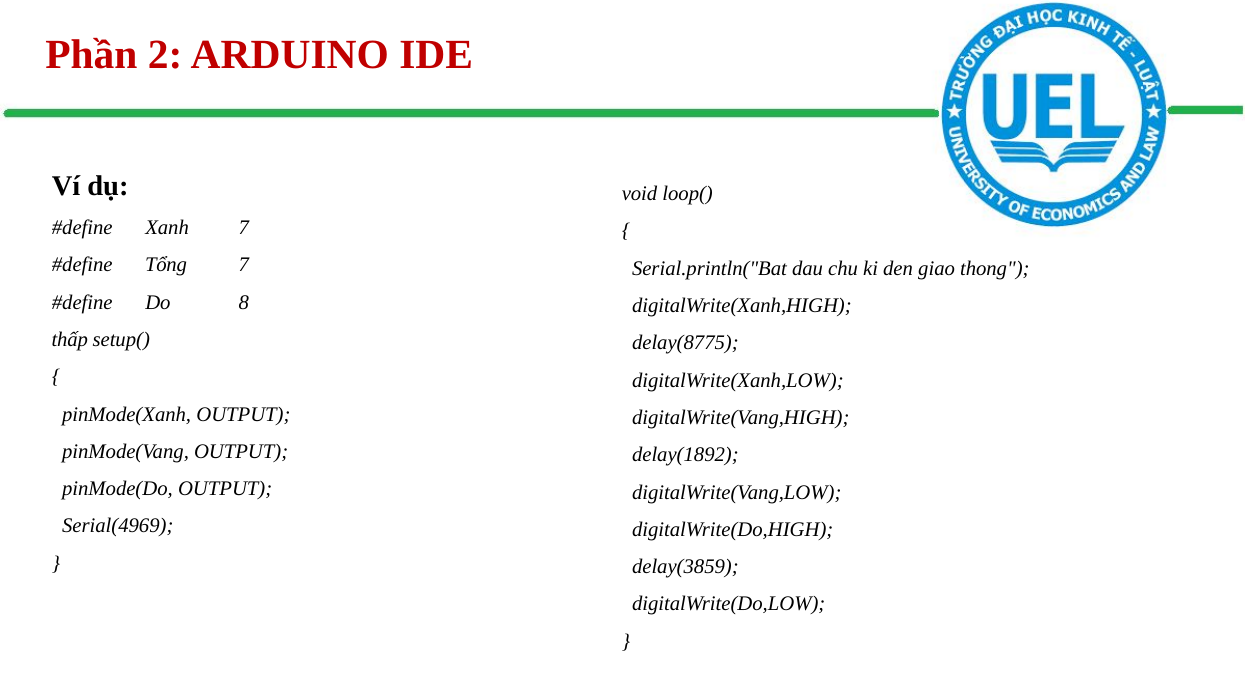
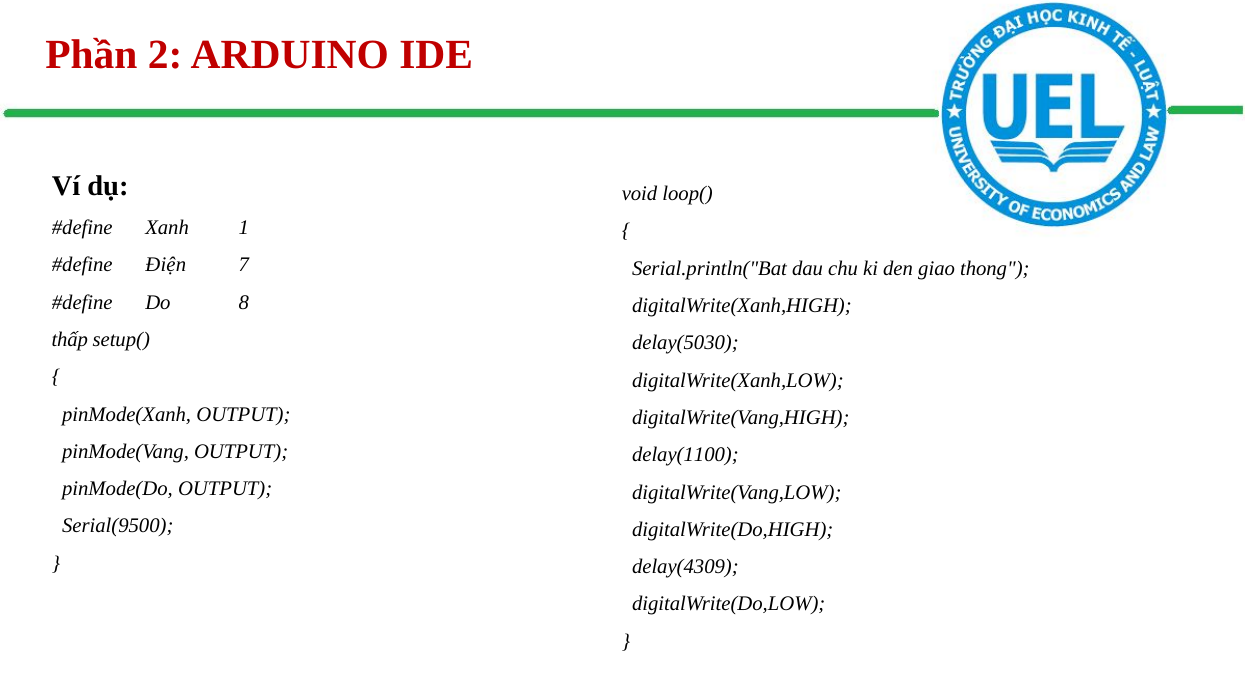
Xanh 7: 7 -> 1 (244, 228)
Tổng: Tổng -> Điện (166, 265)
delay(8775: delay(8775 -> delay(5030 (685, 343)
delay(1892: delay(1892 -> delay(1100 (685, 455)
Serial(4969: Serial(4969 -> Serial(9500 (118, 526)
delay(3859: delay(3859 -> delay(4309 (685, 567)
